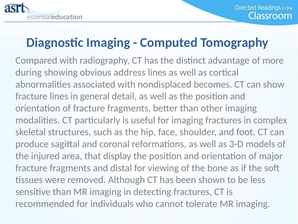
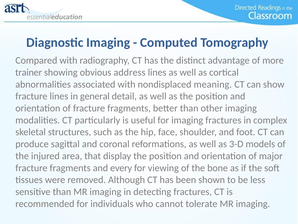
during: during -> trainer (29, 72)
becomes: becomes -> meaning (213, 84)
distal: distal -> every (121, 168)
